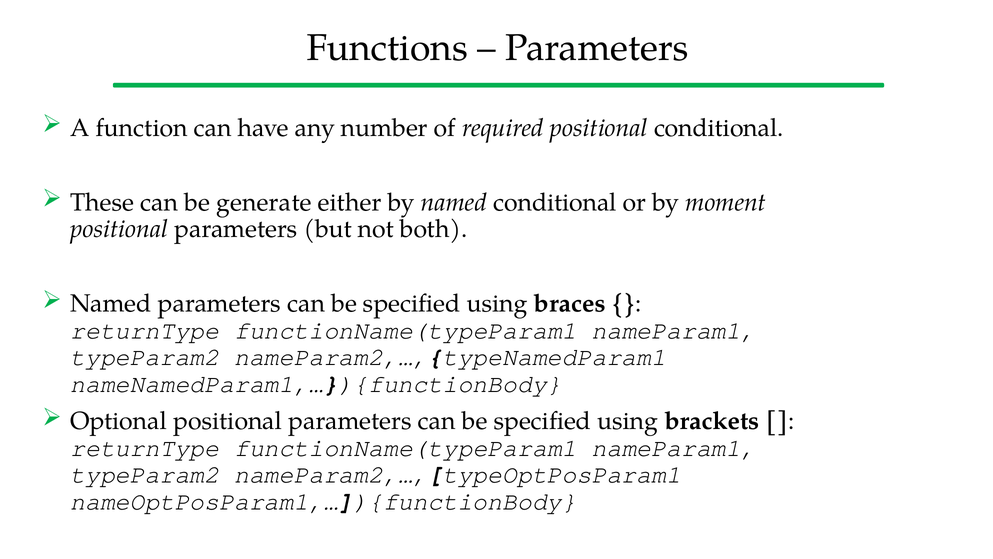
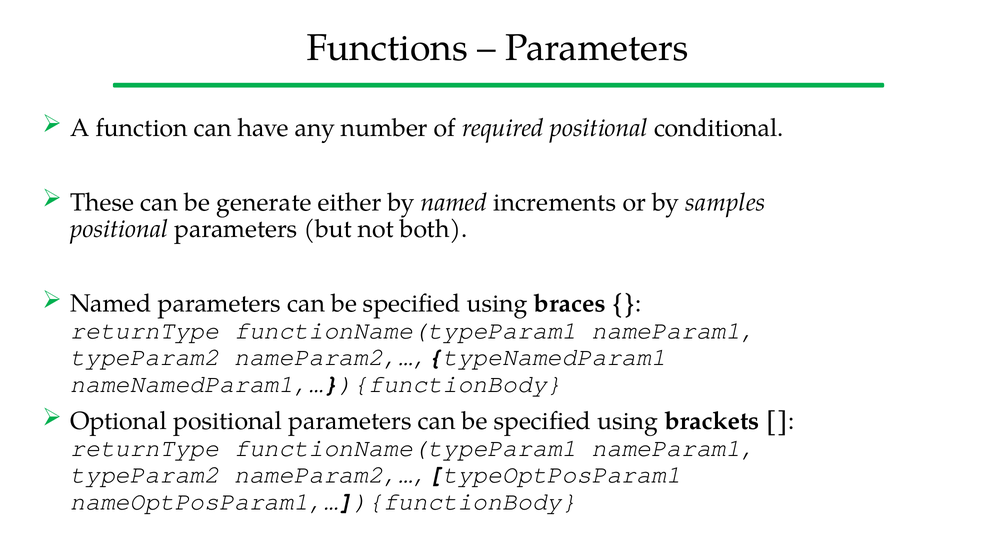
named conditional: conditional -> increments (555, 202)
moment: moment -> samples (726, 202)
